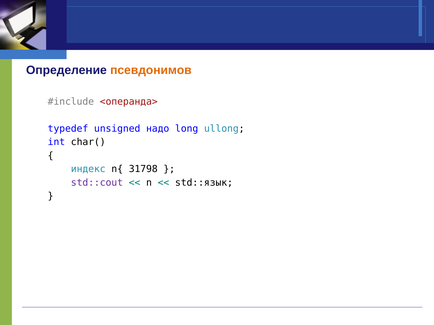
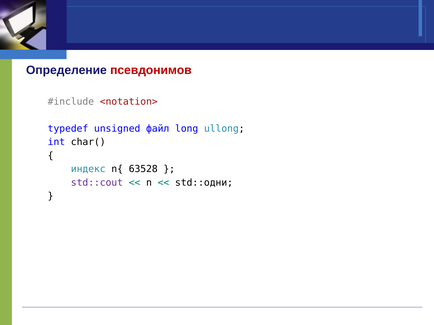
псевдонимов colour: orange -> red (151, 70)
<операнда>: <операнда> -> <notation> (129, 102)
надо: надо -> файл (158, 129)
31798: 31798 -> 63528 (143, 169)
std::язык: std::язык -> std::одни (204, 183)
